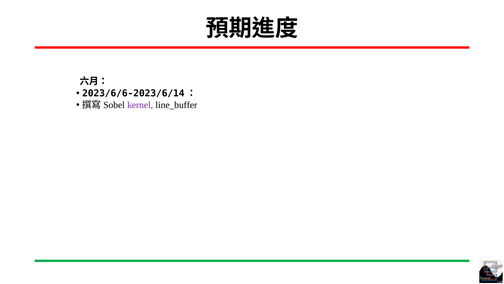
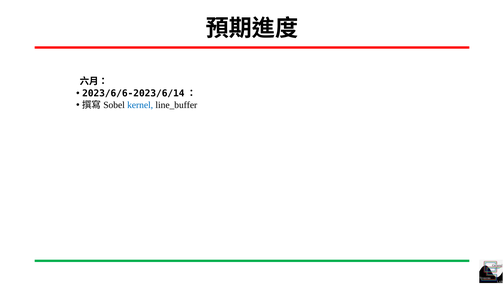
kernel colour: purple -> blue (140, 105)
